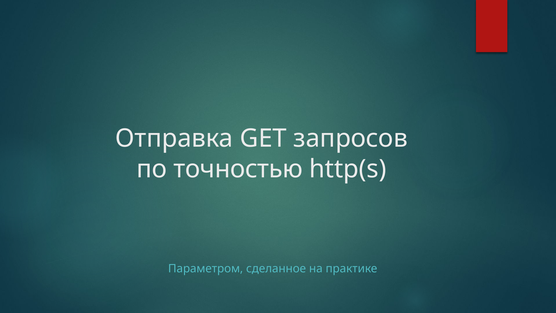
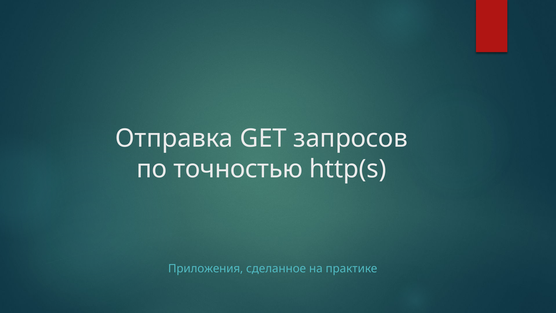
Параметром: Параметром -> Приложения (206, 268)
